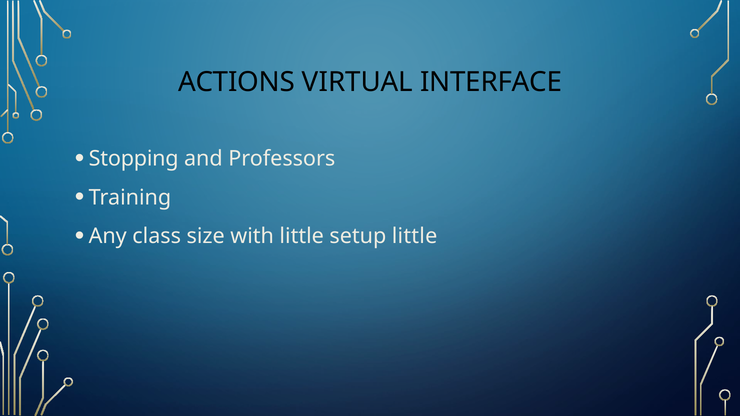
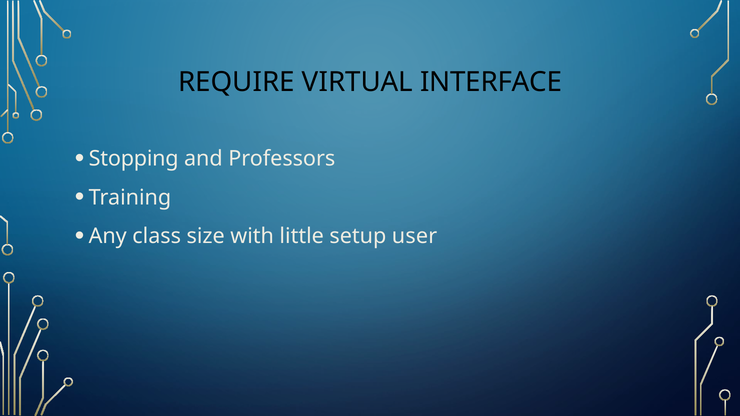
ACTIONS: ACTIONS -> REQUIRE (236, 82)
setup little: little -> user (415, 236)
